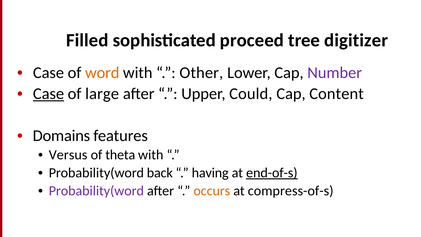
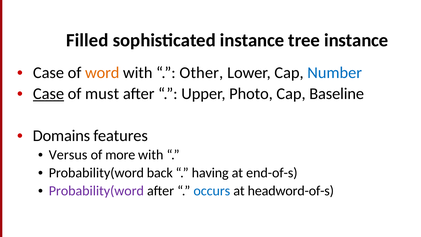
sophisticated proceed: proceed -> instance (252, 40)
tree digitizer: digitizer -> instance (356, 40)
Number colour: purple -> blue (335, 73)
large: large -> must (102, 94)
Could: Could -> Photo (251, 94)
Content: Content -> Baseline (337, 94)
theta: theta -> more (120, 155)
end-of-s underline: present -> none (272, 173)
occurs colour: orange -> blue (212, 191)
compress-of-s: compress-of-s -> headword-of-s (291, 191)
